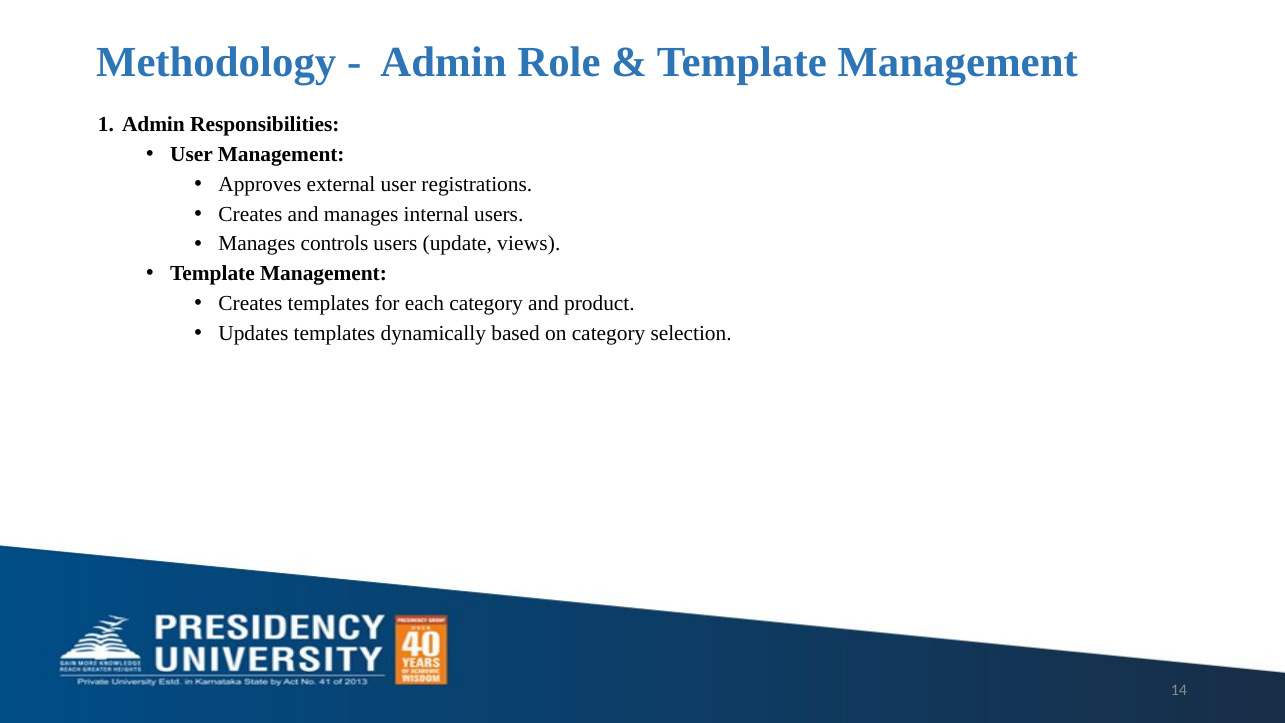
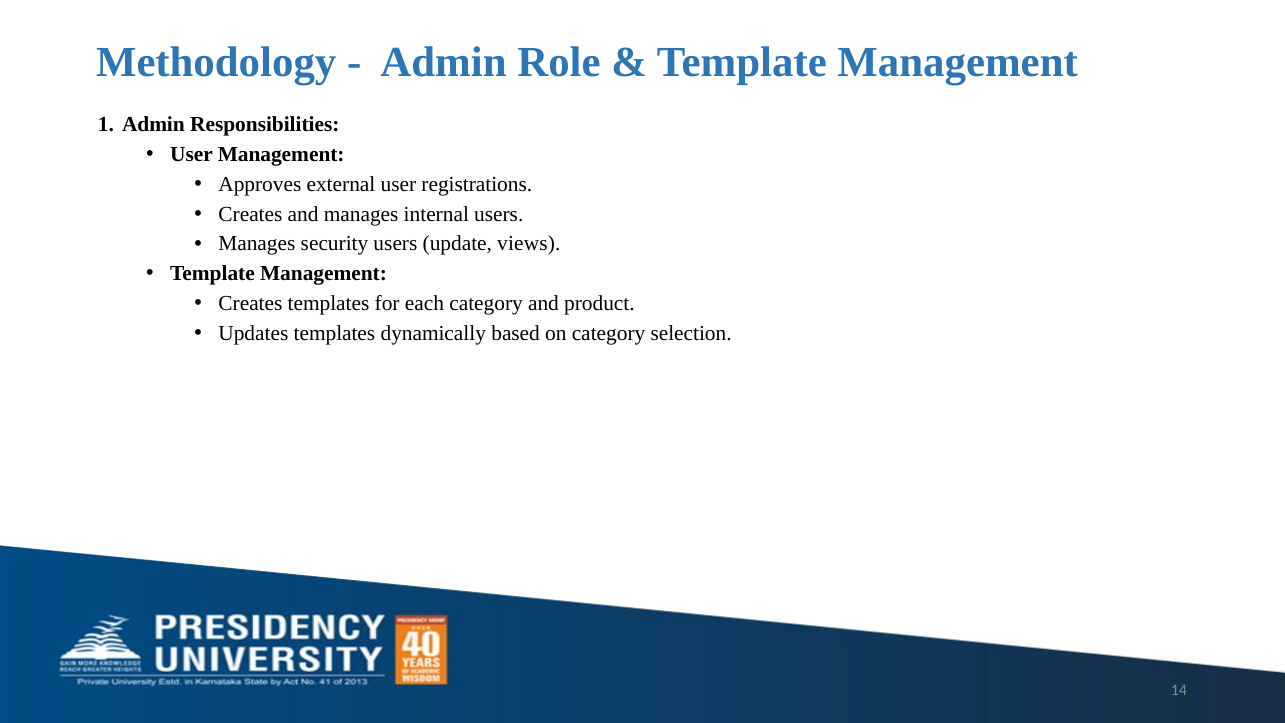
controls: controls -> security (335, 244)
